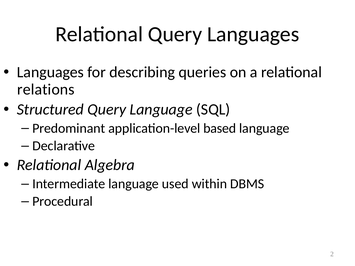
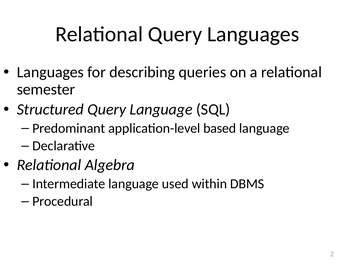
relations: relations -> semester (46, 89)
